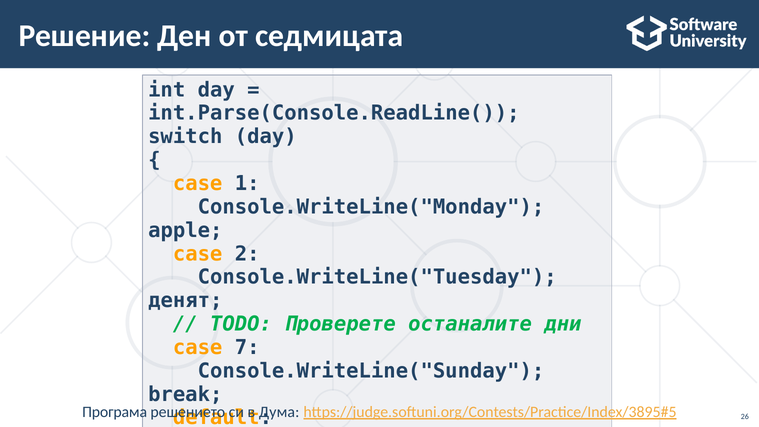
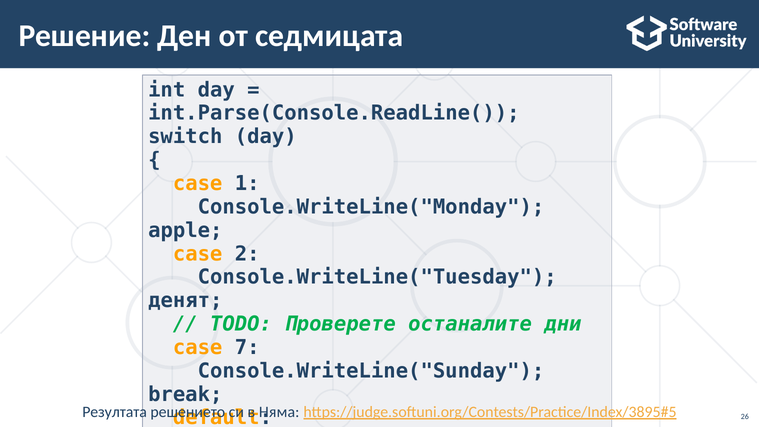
Програма: Програма -> Резултата (115, 412)
Дума: Дума -> Няма (279, 412)
